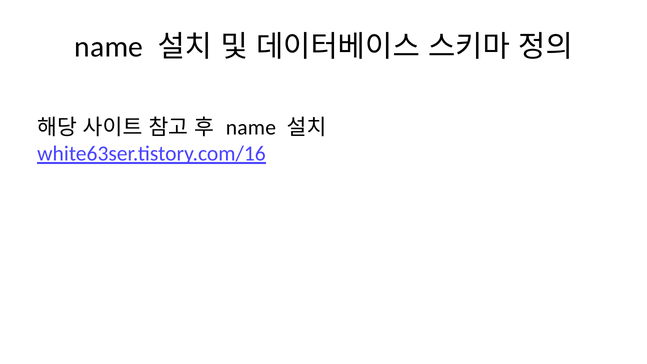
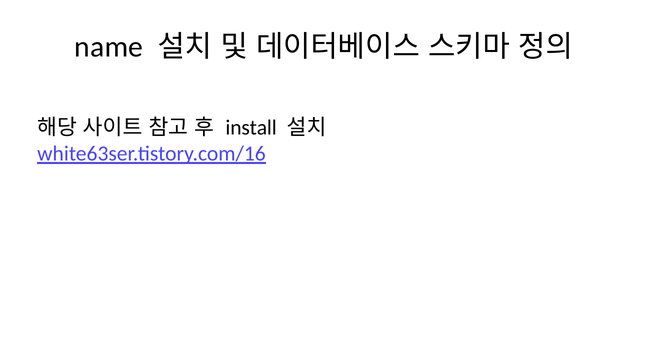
name: name -> install (251, 128)
